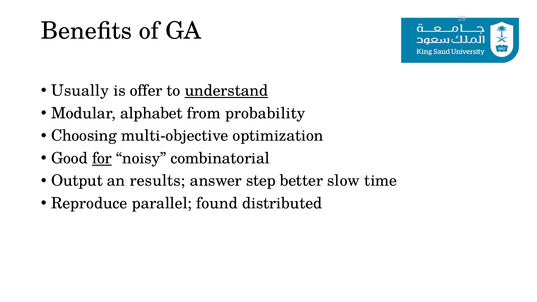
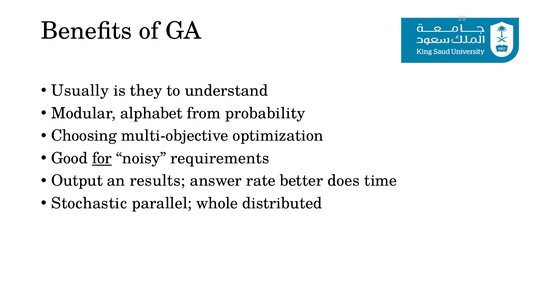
offer: offer -> they (146, 91)
understand underline: present -> none (226, 91)
combinatorial: combinatorial -> requirements (220, 158)
step: step -> rate (261, 181)
slow: slow -> does (344, 181)
Reproduce: Reproduce -> Stochastic (89, 203)
found: found -> whole (217, 203)
